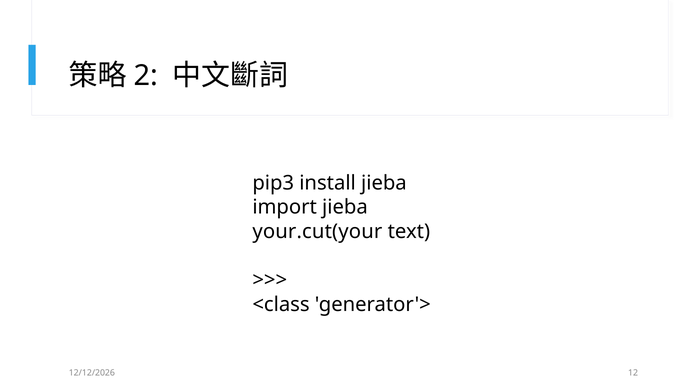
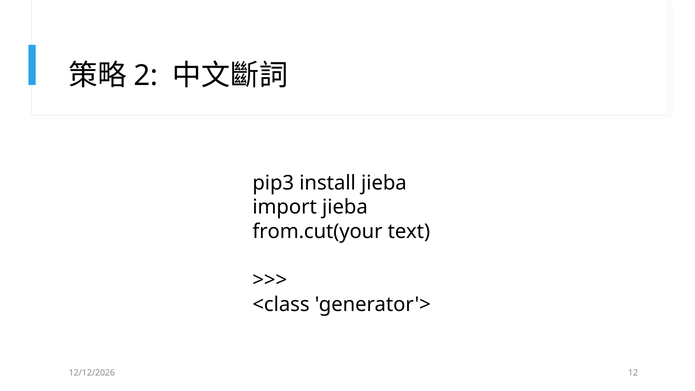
your.cut(your: your.cut(your -> from.cut(your (317, 232)
